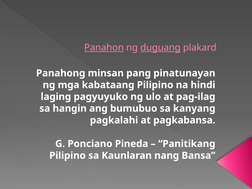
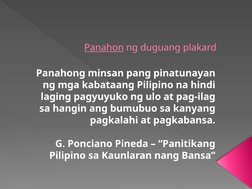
duguang underline: present -> none (160, 48)
